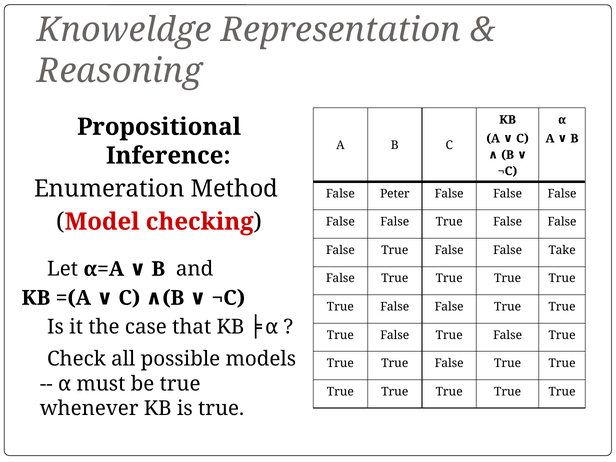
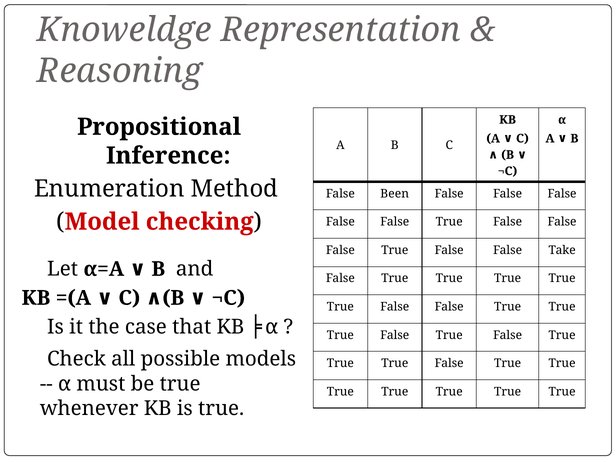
Peter: Peter -> Been (395, 194)
